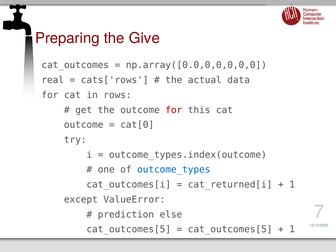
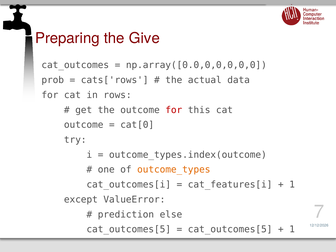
real: real -> prob (53, 80)
outcome_types colour: blue -> orange (174, 170)
cat_returned[i: cat_returned[i -> cat_features[i (230, 185)
